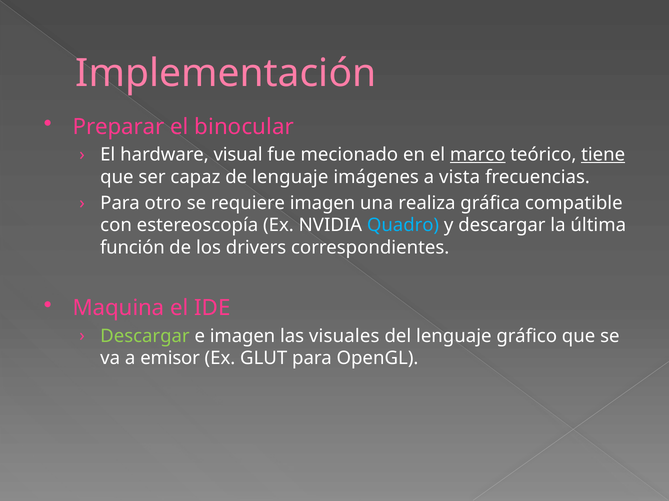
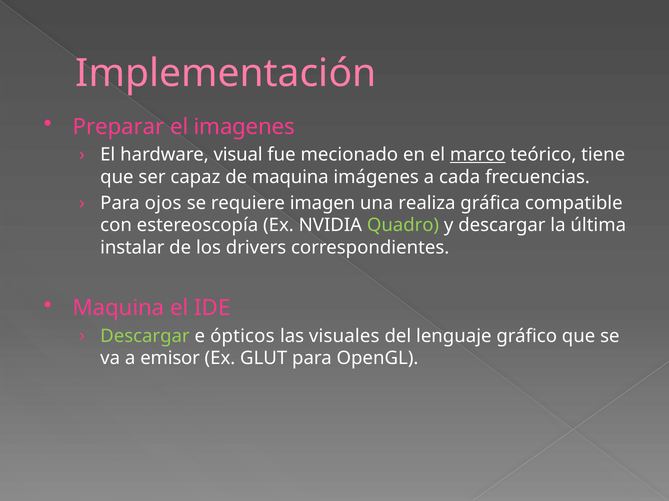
binocular: binocular -> imagenes (244, 127)
tiene underline: present -> none (603, 155)
de lenguaje: lenguaje -> maquina (290, 177)
vista: vista -> cada (460, 177)
otro: otro -> ojos (163, 203)
Quadro colour: light blue -> light green (403, 226)
función: función -> instalar (132, 248)
e imagen: imagen -> ópticos (242, 336)
